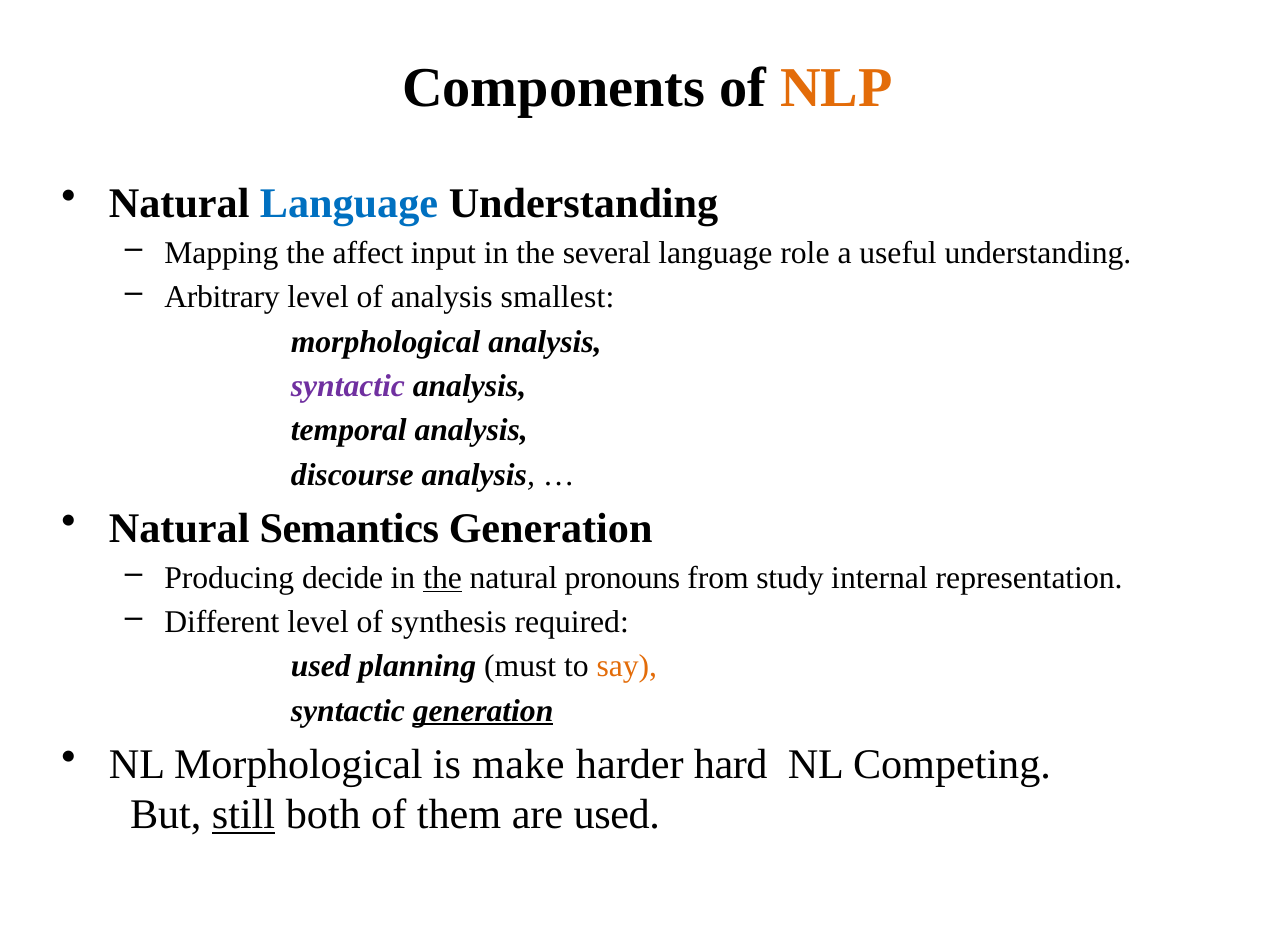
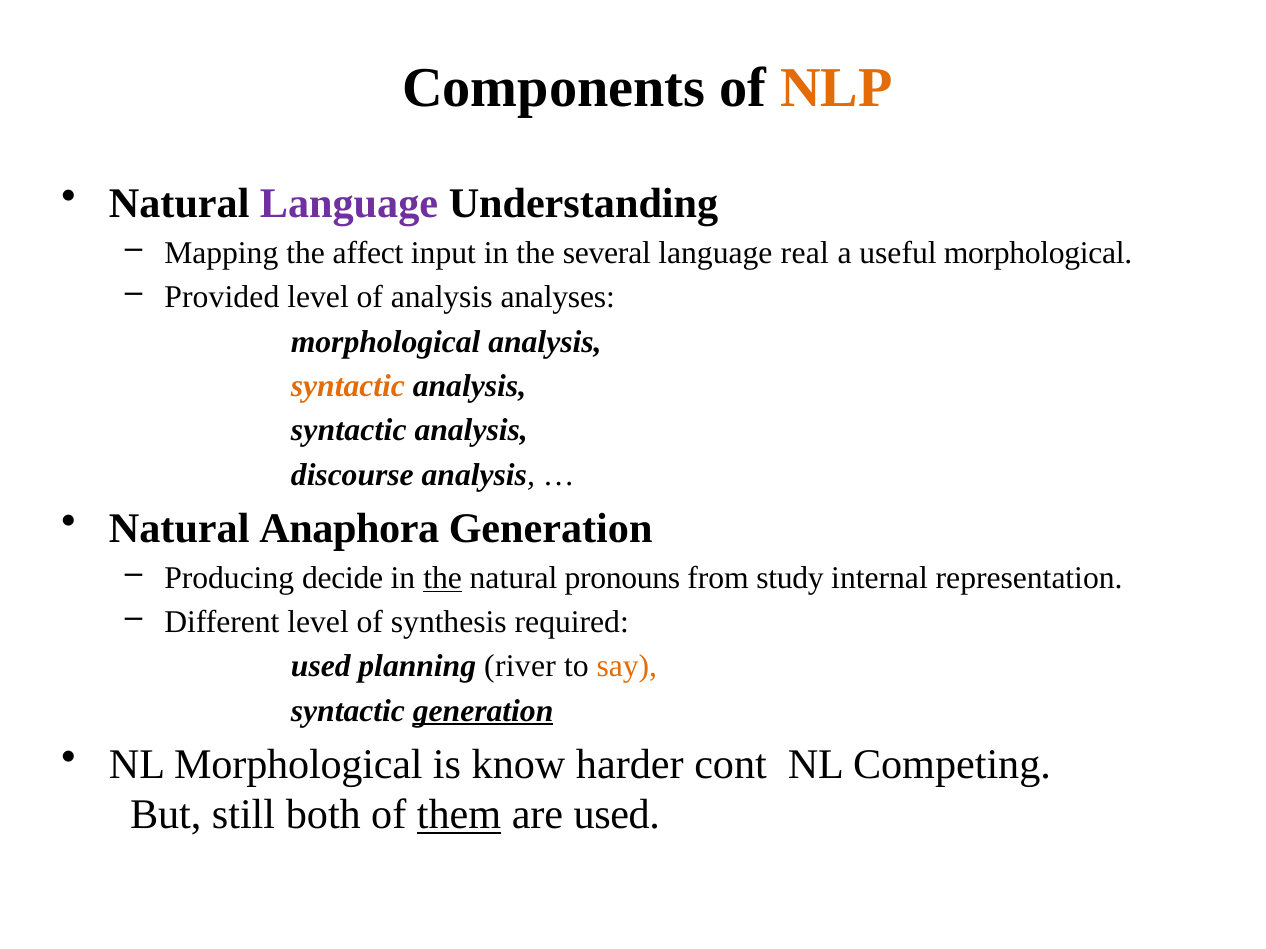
Language colour: blue -> purple (349, 203)
role: role -> real (805, 253)
useful understanding: understanding -> morphological (1038, 253)
Arbitrary: Arbitrary -> Provided (222, 298)
smallest: smallest -> analyses (558, 298)
syntactic colour: purple -> orange (348, 386)
temporal: temporal -> syntactic (349, 431)
Semantics: Semantics -> Anaphora (349, 528)
must: must -> river (520, 667)
make: make -> know (519, 765)
hard: hard -> cont (731, 765)
still underline: present -> none (244, 815)
them underline: none -> present (459, 815)
